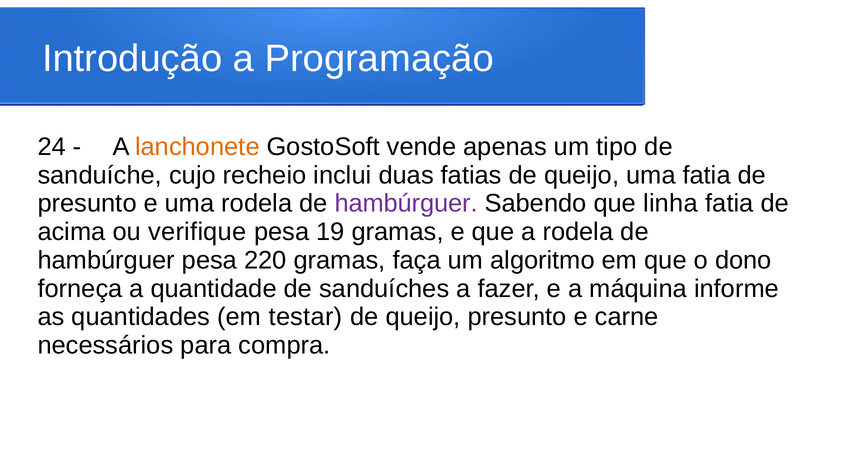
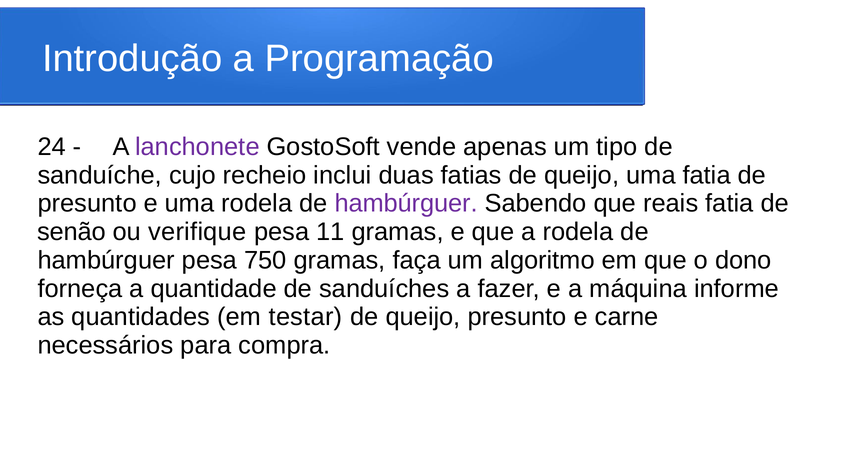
lanchonete colour: orange -> purple (197, 147)
linha: linha -> reais (671, 204)
acima: acima -> senão (72, 232)
19: 19 -> 11 (330, 232)
220: 220 -> 750 (265, 261)
